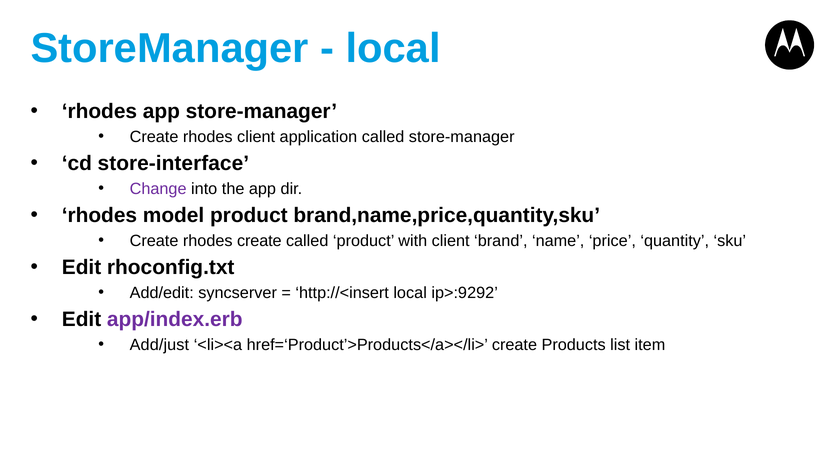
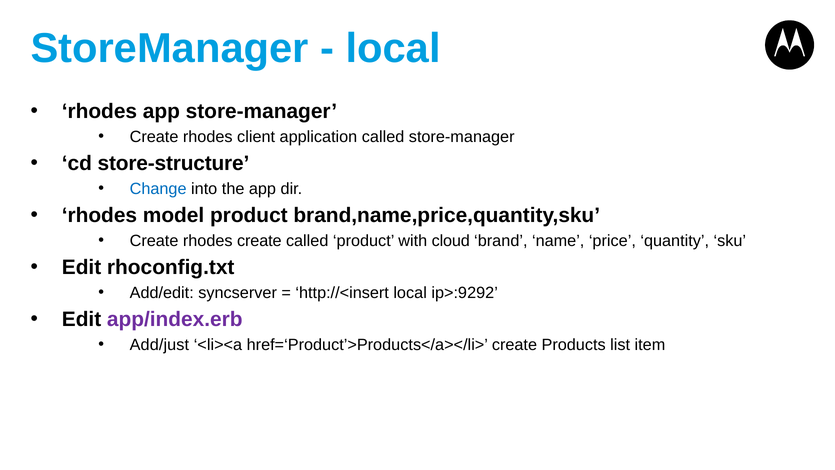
store-interface: store-interface -> store-structure (173, 163)
Change colour: purple -> blue (158, 189)
with client: client -> cloud (451, 241)
